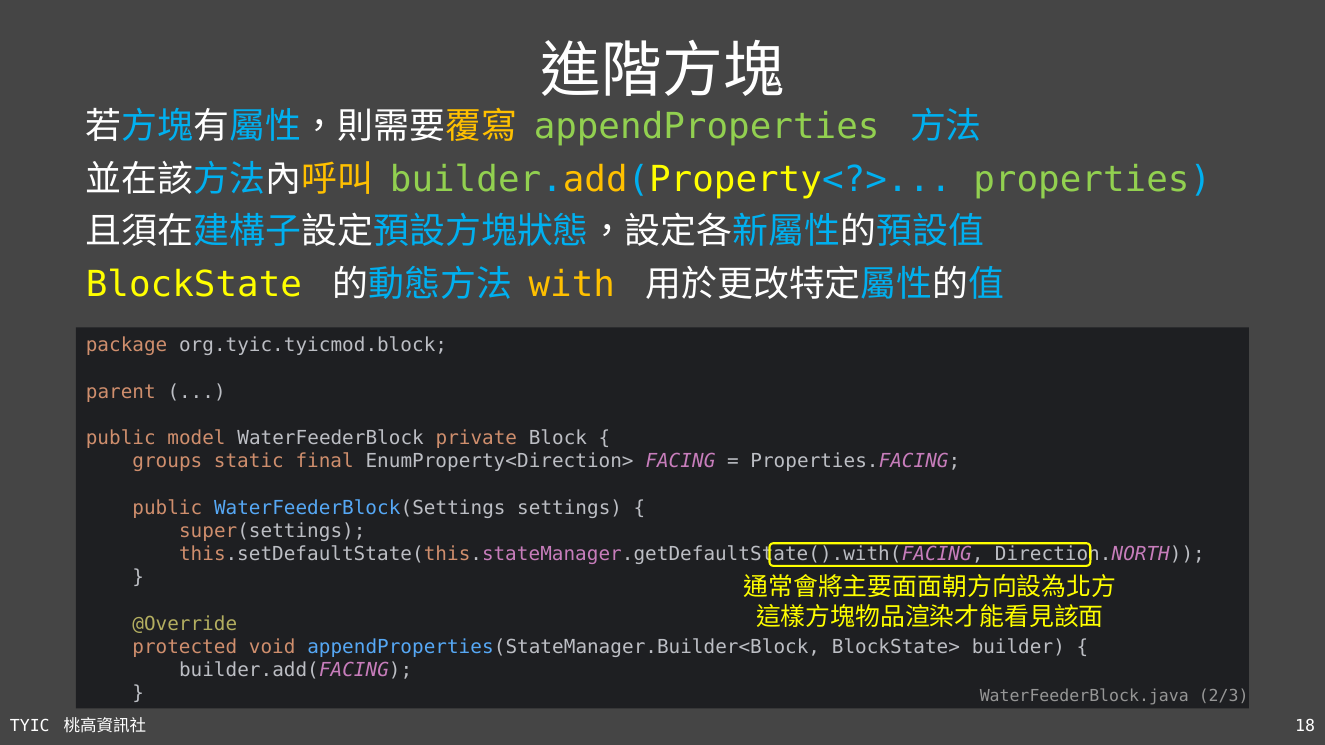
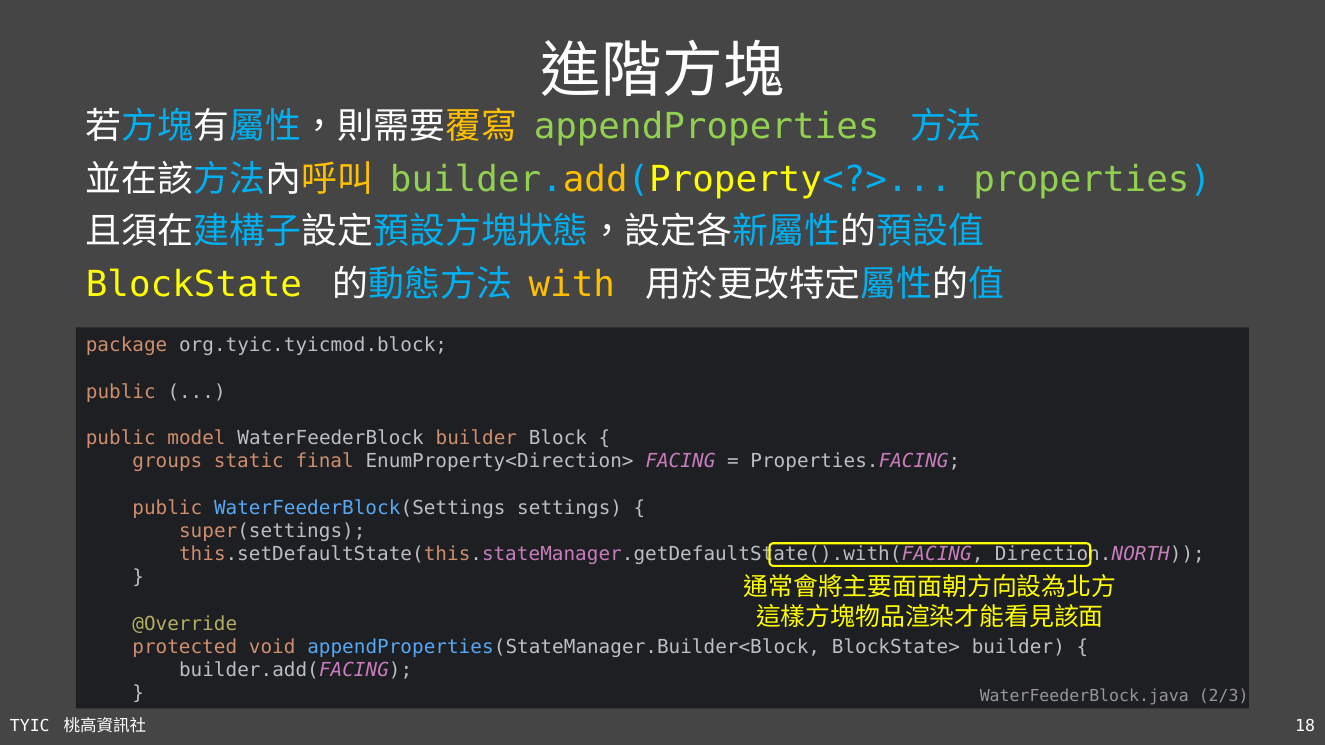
parent: parent -> public (121, 392)
WaterFeederBlock private: private -> builder (476, 438)
